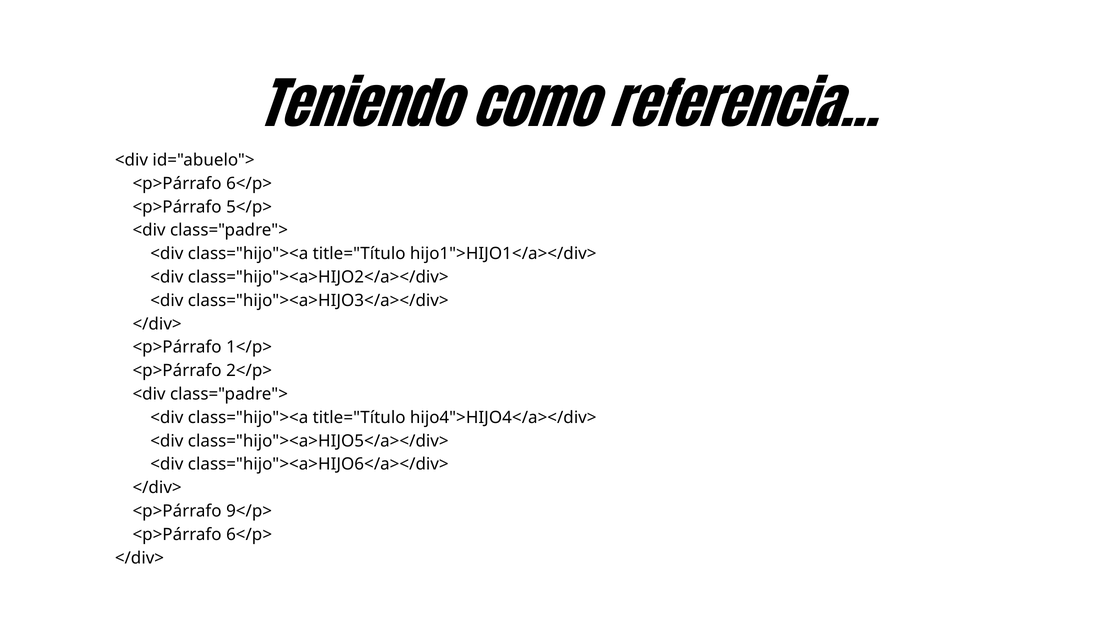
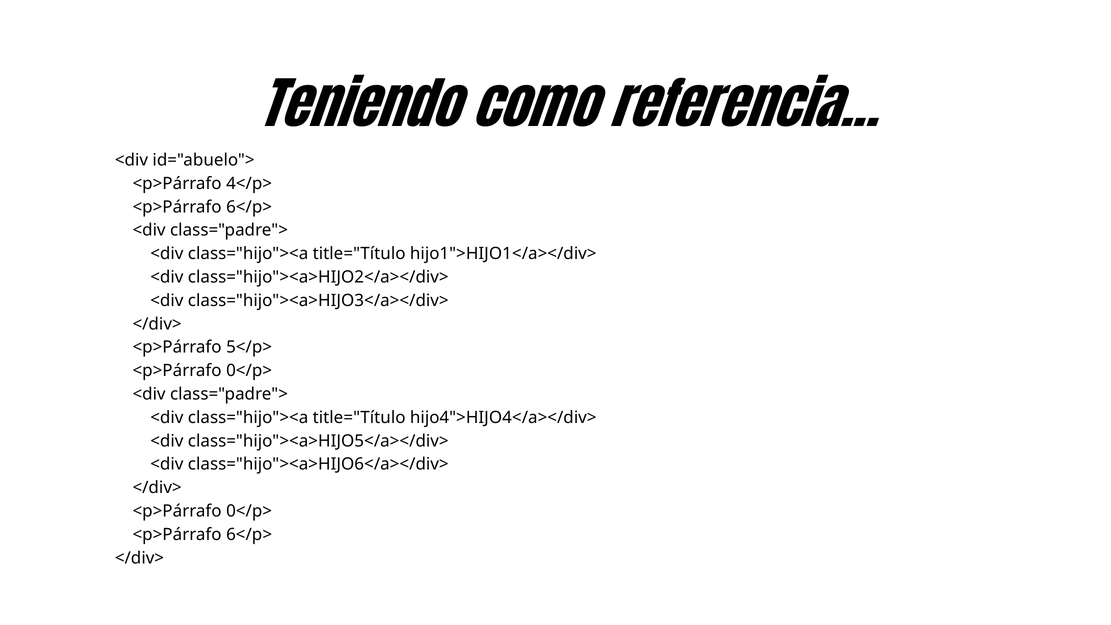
6</p>: 6</p> -> 4</p> (249, 184)
5</p>: 5</p> -> 6</p> (249, 207)
1</p>: 1</p> -> 5</p> (249, 347)
2</p>: 2</p> -> 0</p> (249, 371)
9</p>: 9</p> -> 0</p> (249, 511)
